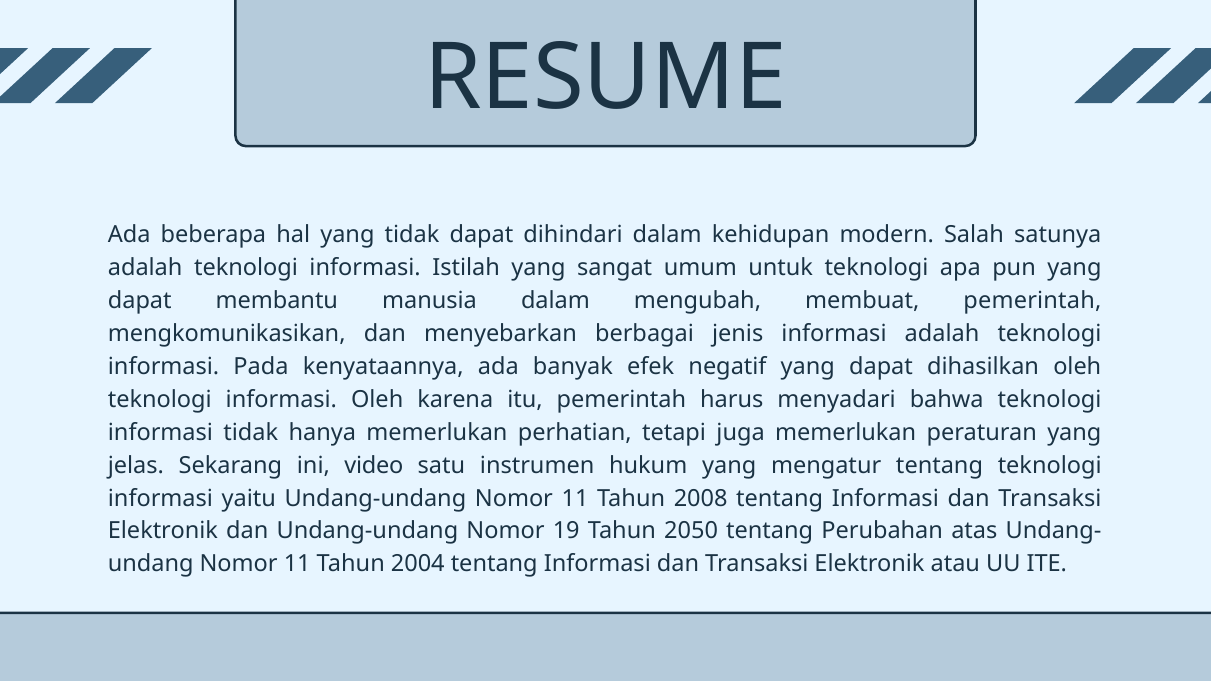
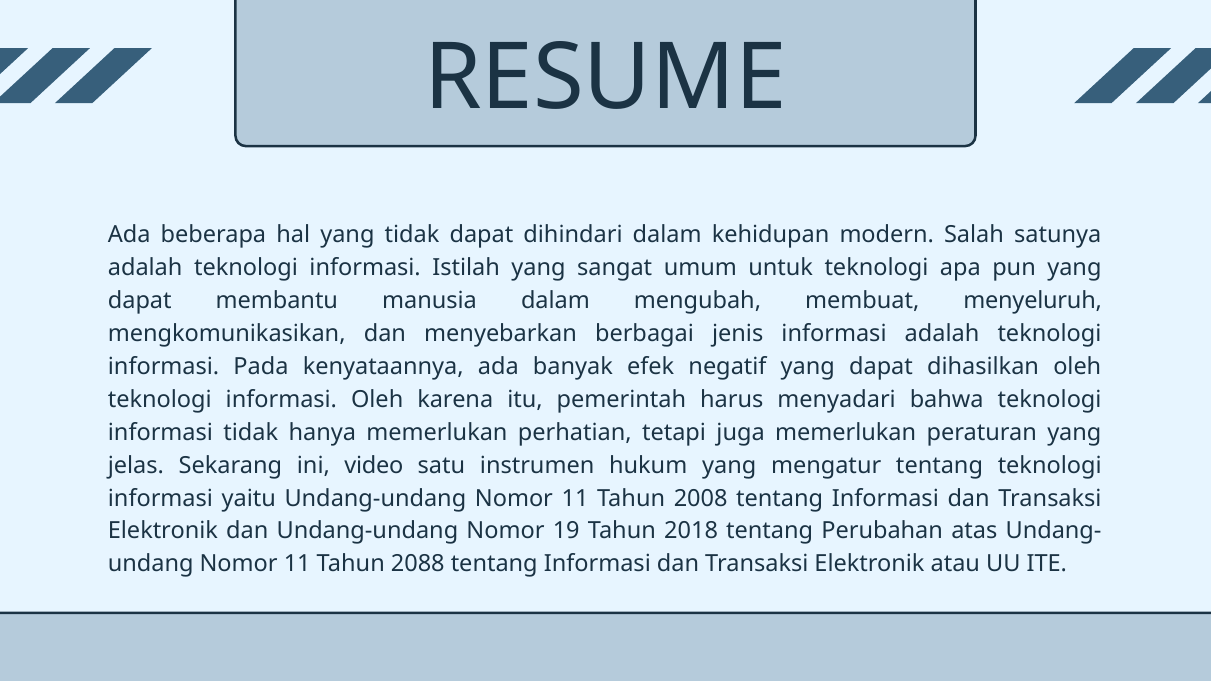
membuat pemerintah: pemerintah -> menyeluruh (1033, 301)
2050: 2050 -> 2018 (691, 531)
2004: 2004 -> 2088 (418, 564)
